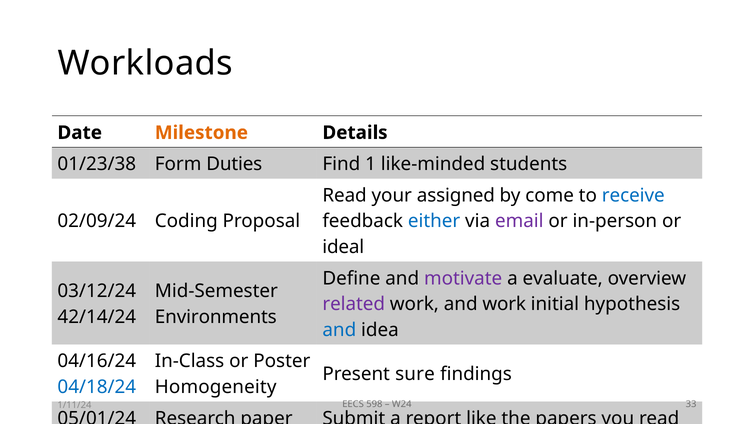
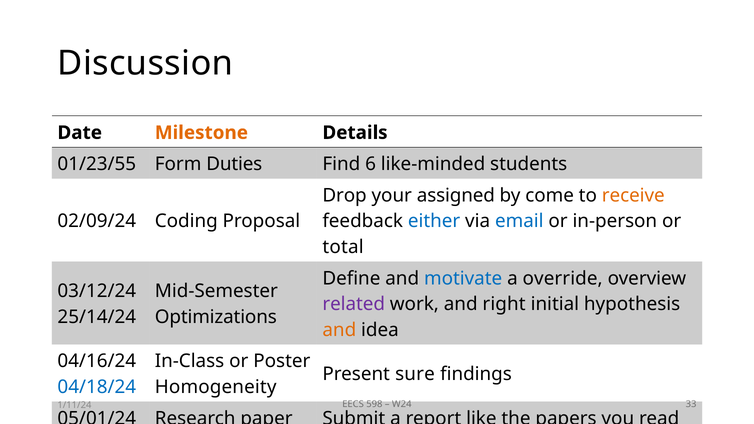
Workloads: Workloads -> Discussion (145, 63)
01/23/38: 01/23/38 -> 01/23/55 (97, 164)
1: 1 -> 6 (371, 164)
Read: Read -> Drop (345, 196)
receive colour: blue -> orange (633, 196)
email colour: purple -> blue (519, 221)
ideal: ideal -> total (343, 247)
motivate colour: purple -> blue (463, 278)
evaluate: evaluate -> override (563, 278)
and work: work -> right (504, 304)
42/14/24: 42/14/24 -> 25/14/24 (97, 317)
Environments: Environments -> Optimizations (216, 317)
and colour: blue -> orange (339, 330)
